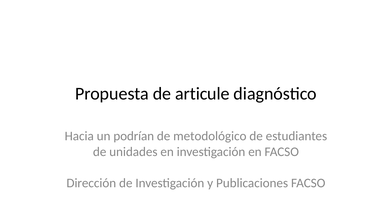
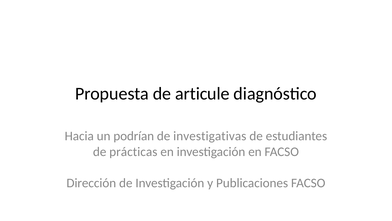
metodológico: metodológico -> investigativas (210, 136)
unidades: unidades -> prácticas (133, 151)
